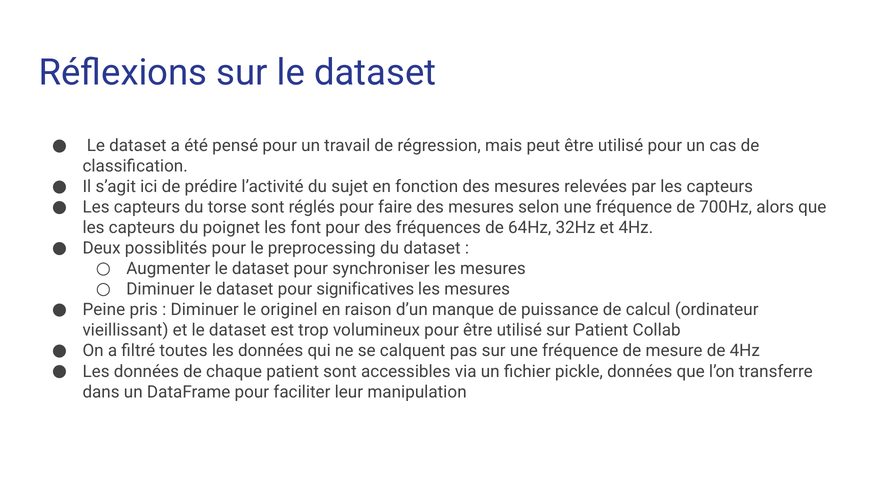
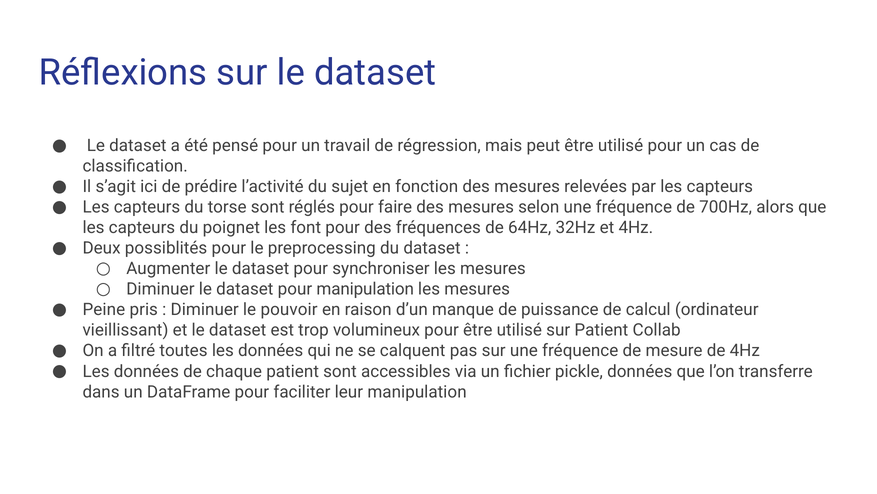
pour significatives: significatives -> manipulation (365, 289)
originel: originel -> pouvoir (289, 309)
